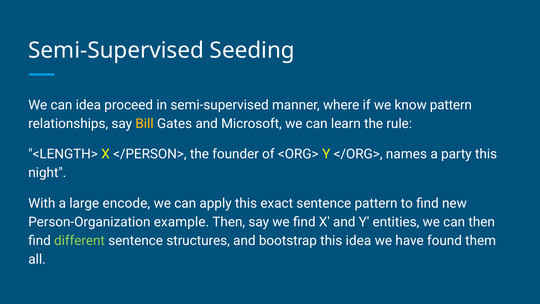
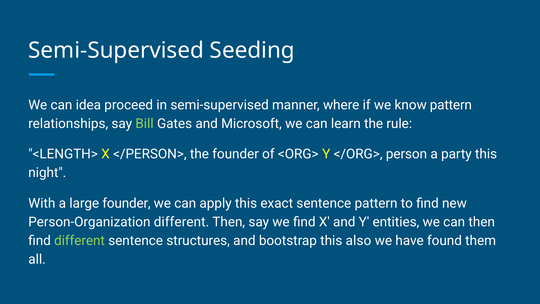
Bill colour: yellow -> light green (145, 123)
names: names -> person (406, 154)
large encode: encode -> founder (126, 203)
Person-Organization example: example -> different (181, 222)
this idea: idea -> also (358, 241)
